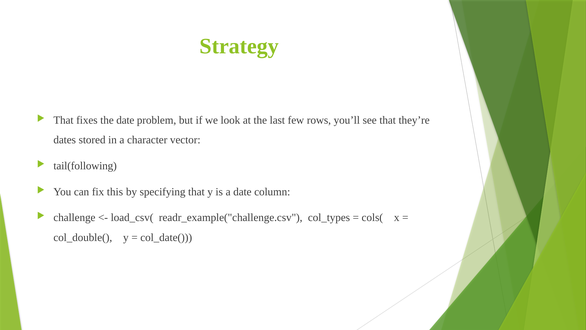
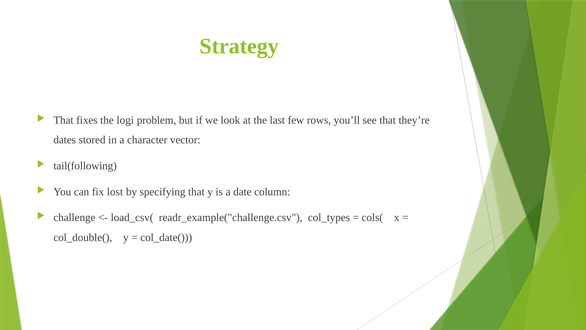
the date: date -> logi (125, 120)
this: this -> lost (115, 192)
